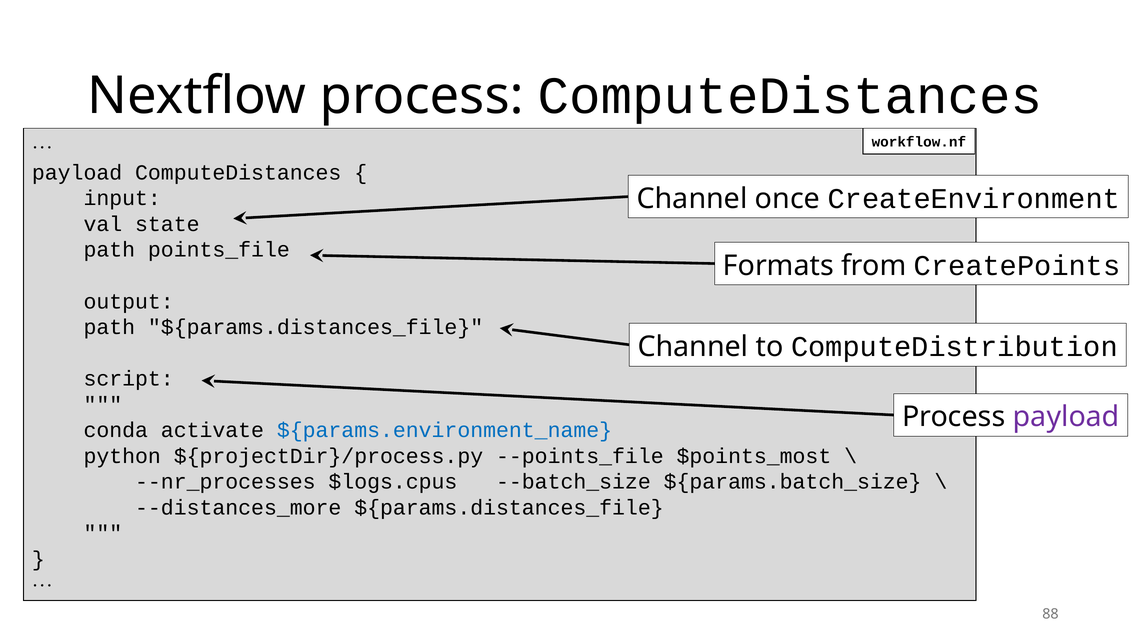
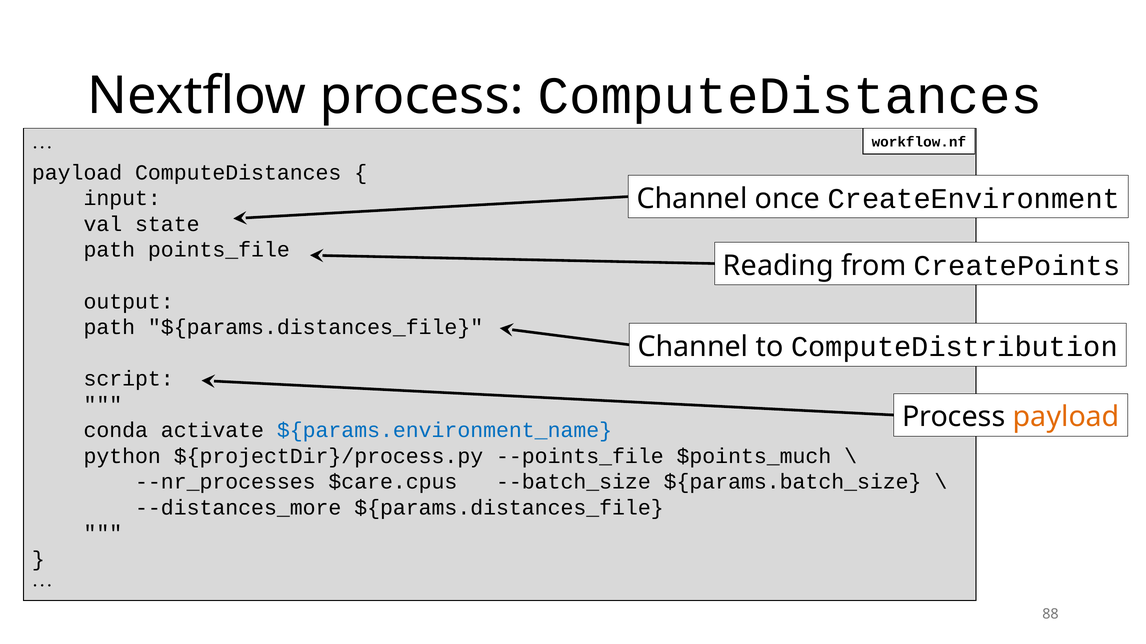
Formats: Formats -> Reading (778, 266)
payload colour: purple -> orange (1066, 417)
$points_most: $points_most -> $points_much (754, 456)
$logs.cpus: $logs.cpus -> $care.cpus (393, 482)
